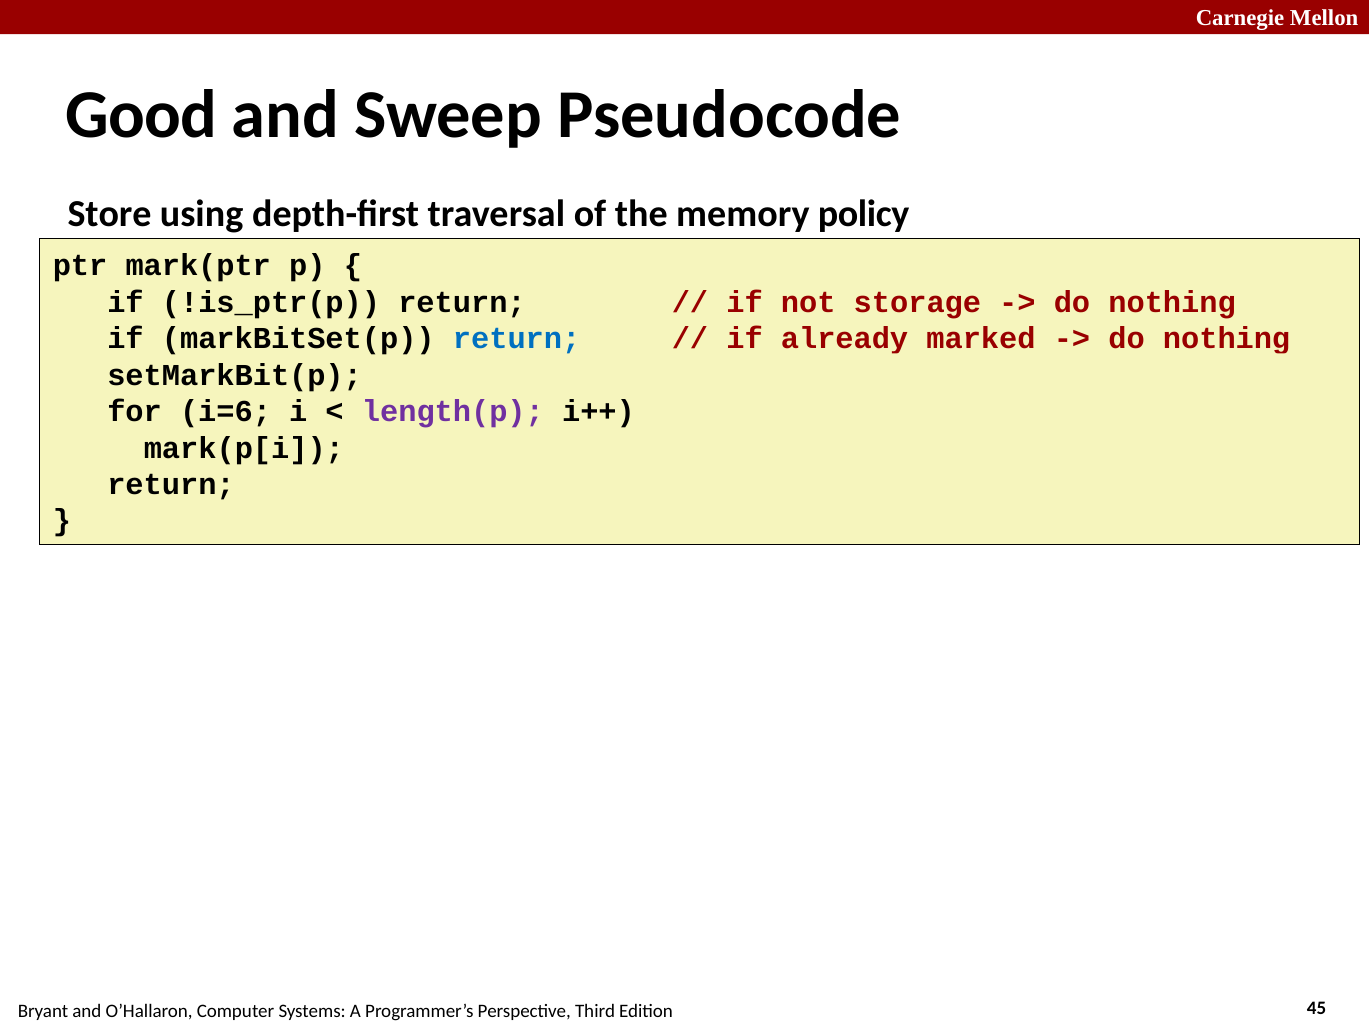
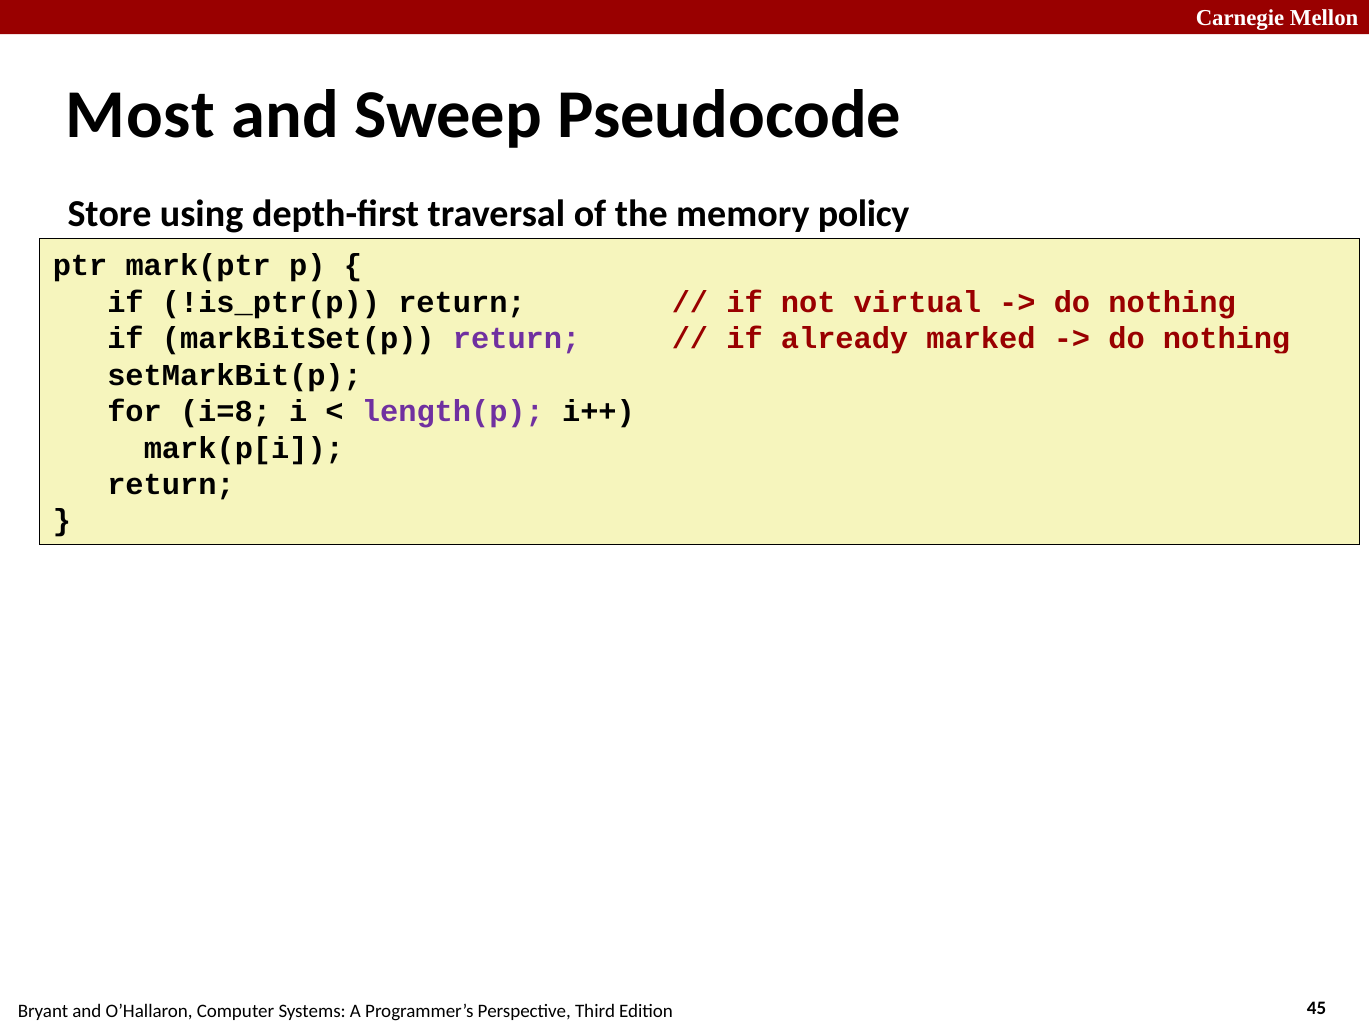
Good: Good -> Most (141, 115)
storage: storage -> virtual (917, 302)
return colour: blue -> purple (517, 339)
i=6: i=6 -> i=8 (226, 412)
